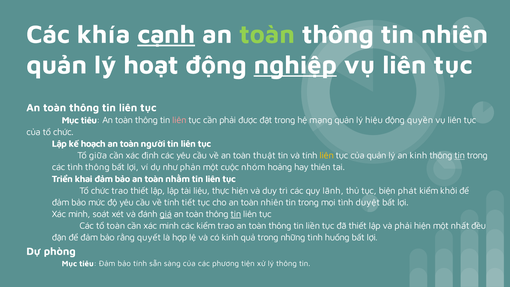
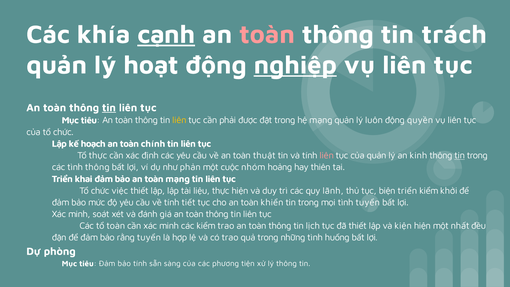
toàn colour: light green -> pink (267, 34)
tin nhiên: nhiên -> trách (454, 34)
tin underline: none -> present (109, 108)
liên colour: pink -> yellow (179, 120)
hiệu: hiệu -> luôn (374, 120)
người: người -> chính (153, 144)
Tổ giữa: giữa -> thực (98, 155)
liên colour: yellow -> pink (327, 155)
toàn nhằm: nhằm -> mạng (178, 179)
chức trao: trao -> việc (120, 191)
biện phát: phát -> triển (407, 191)
toàn nhiên: nhiên -> khiển (272, 202)
tình duyệt: duyệt -> tuyển (368, 202)
giá underline: present -> none (166, 214)
tin underline: present -> none (236, 214)
liền: liền -> lịch (313, 226)
và phải: phải -> kiện (403, 226)
rằng quyết: quyết -> tuyển (149, 238)
có kinh: kinh -> trao (230, 238)
